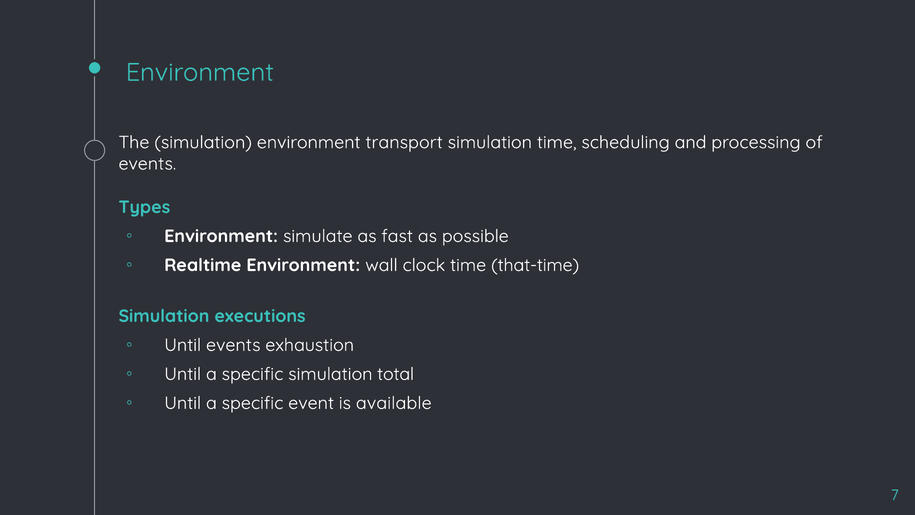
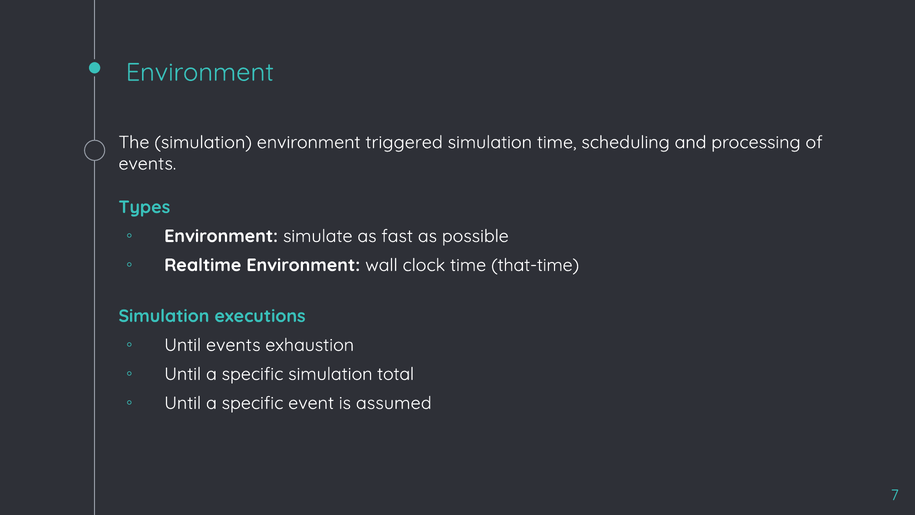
transport: transport -> triggered (404, 142)
available: available -> assumed (394, 403)
